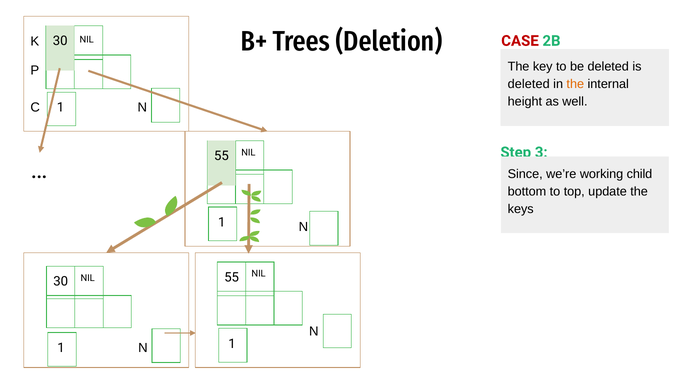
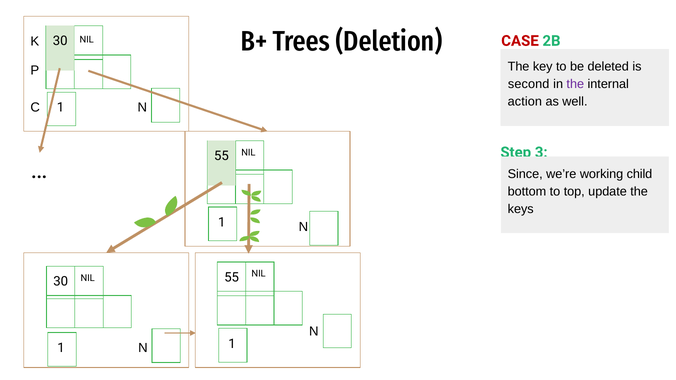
deleted: deleted -> second (529, 84)
the colour: orange -> purple (575, 84)
height: height -> action (525, 102)
